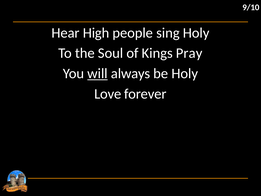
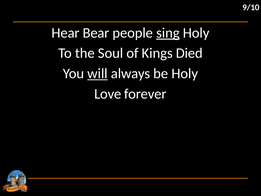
High: High -> Bear (96, 33)
sing underline: none -> present (168, 33)
Pray: Pray -> Died (189, 53)
